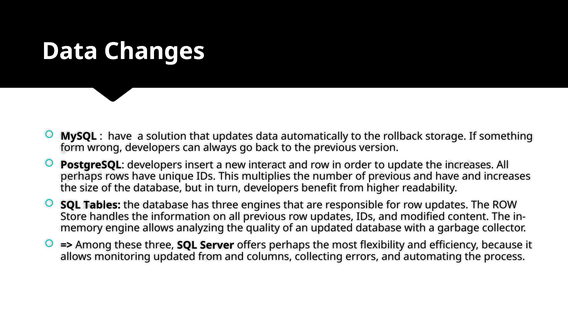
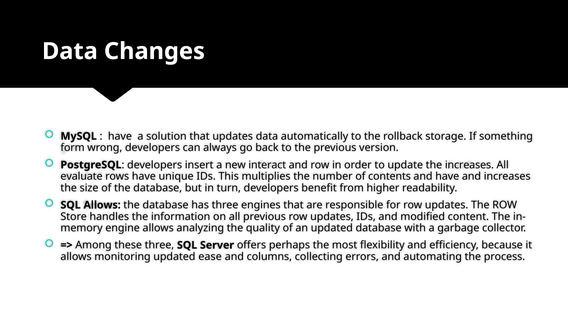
perhaps: perhaps -> evaluate (82, 177)
of previous: previous -> contents (389, 177)
SQL Tables: Tables -> Allows (102, 205)
updated from: from -> ease (210, 257)
